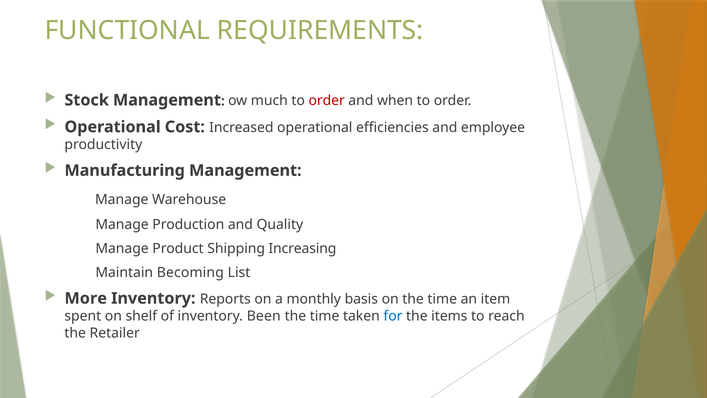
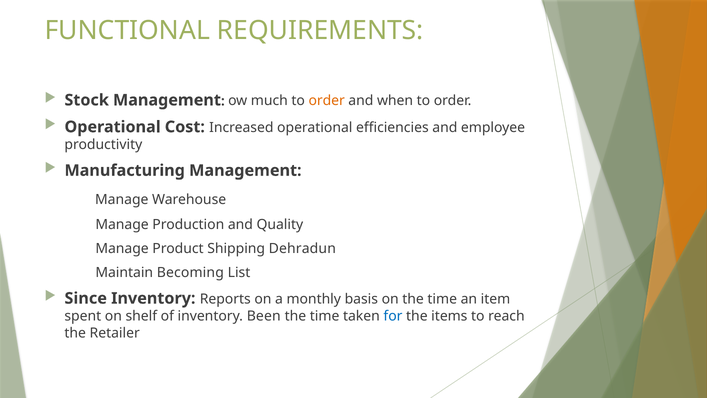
order colour: red -> orange (327, 101)
Increasing: Increasing -> Dehradun (302, 248)
More: More -> Since (86, 298)
